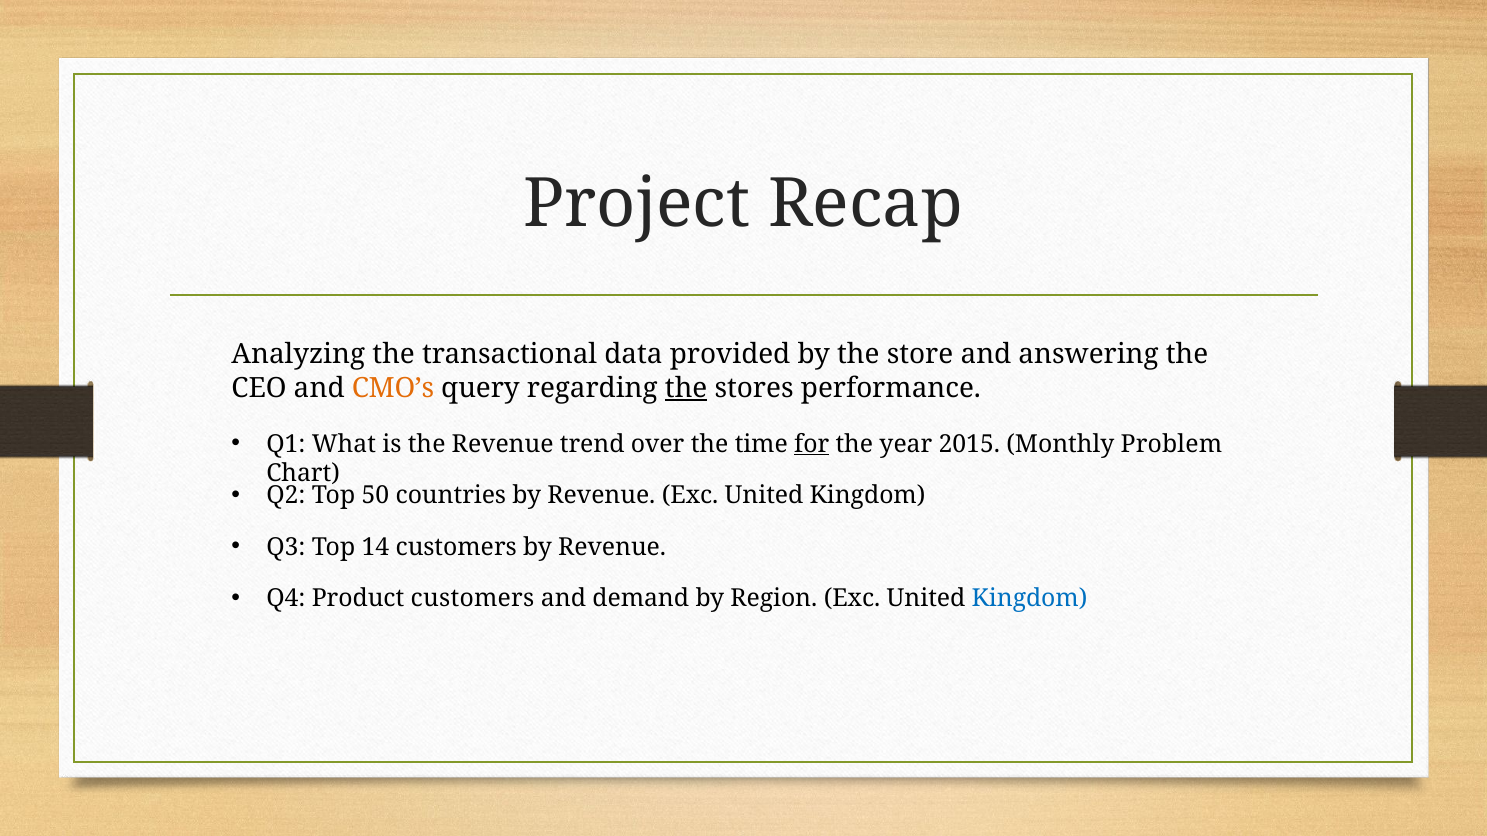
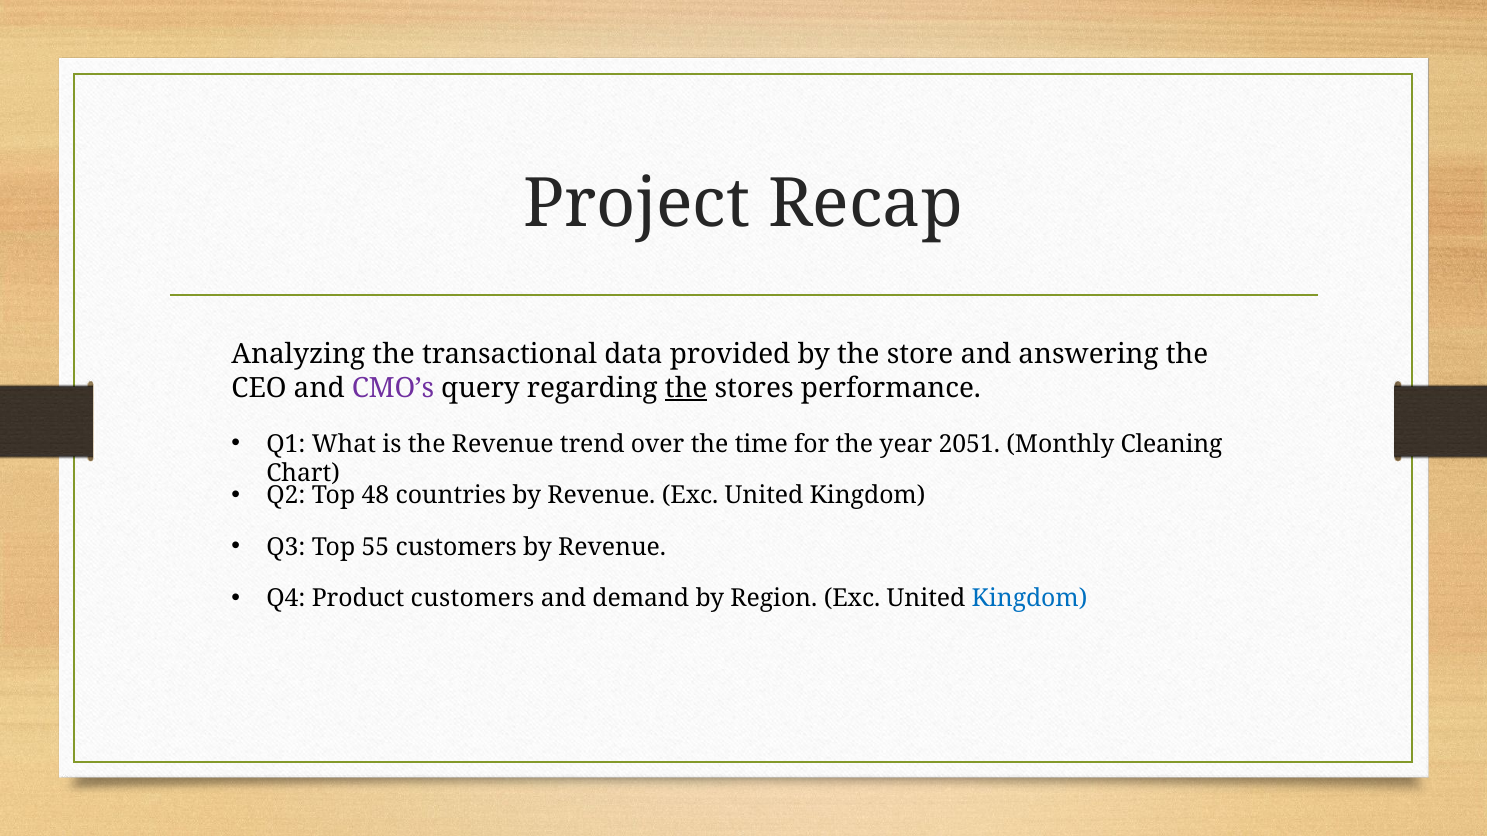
CMO’s colour: orange -> purple (393, 388)
for underline: present -> none (812, 444)
2015: 2015 -> 2051 (969, 444)
Problem: Problem -> Cleaning (1172, 444)
50: 50 -> 48 (375, 496)
14: 14 -> 55 (375, 547)
